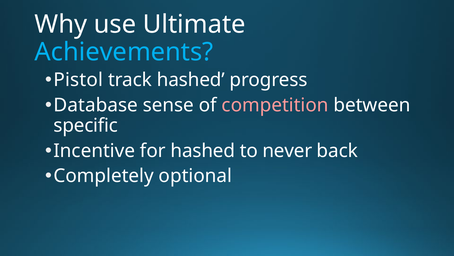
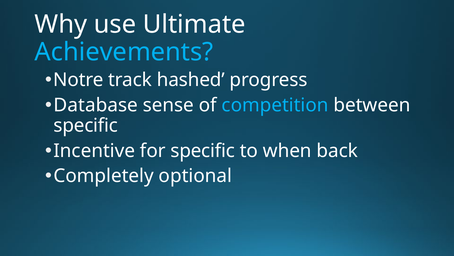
Pistol: Pistol -> Notre (78, 80)
competition colour: pink -> light blue (275, 105)
for hashed: hashed -> specific (203, 150)
never: never -> when (287, 150)
